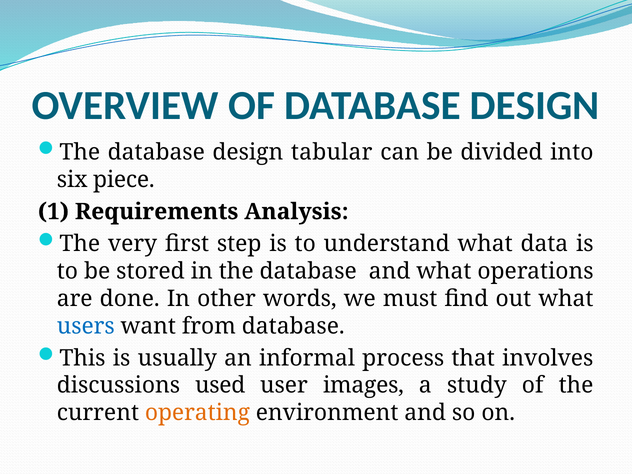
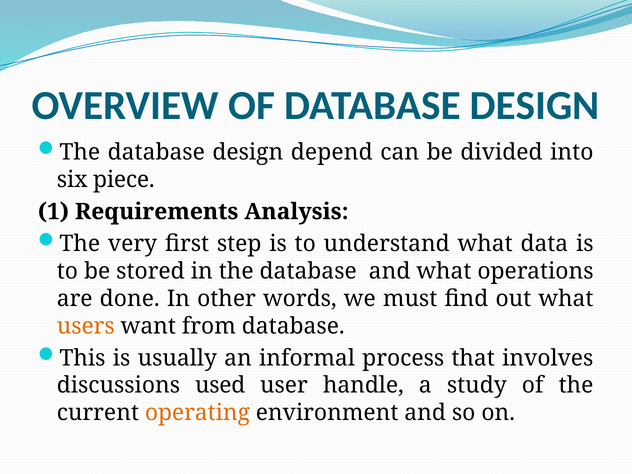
tabular: tabular -> depend (332, 152)
users colour: blue -> orange (86, 326)
images: images -> handle (363, 385)
